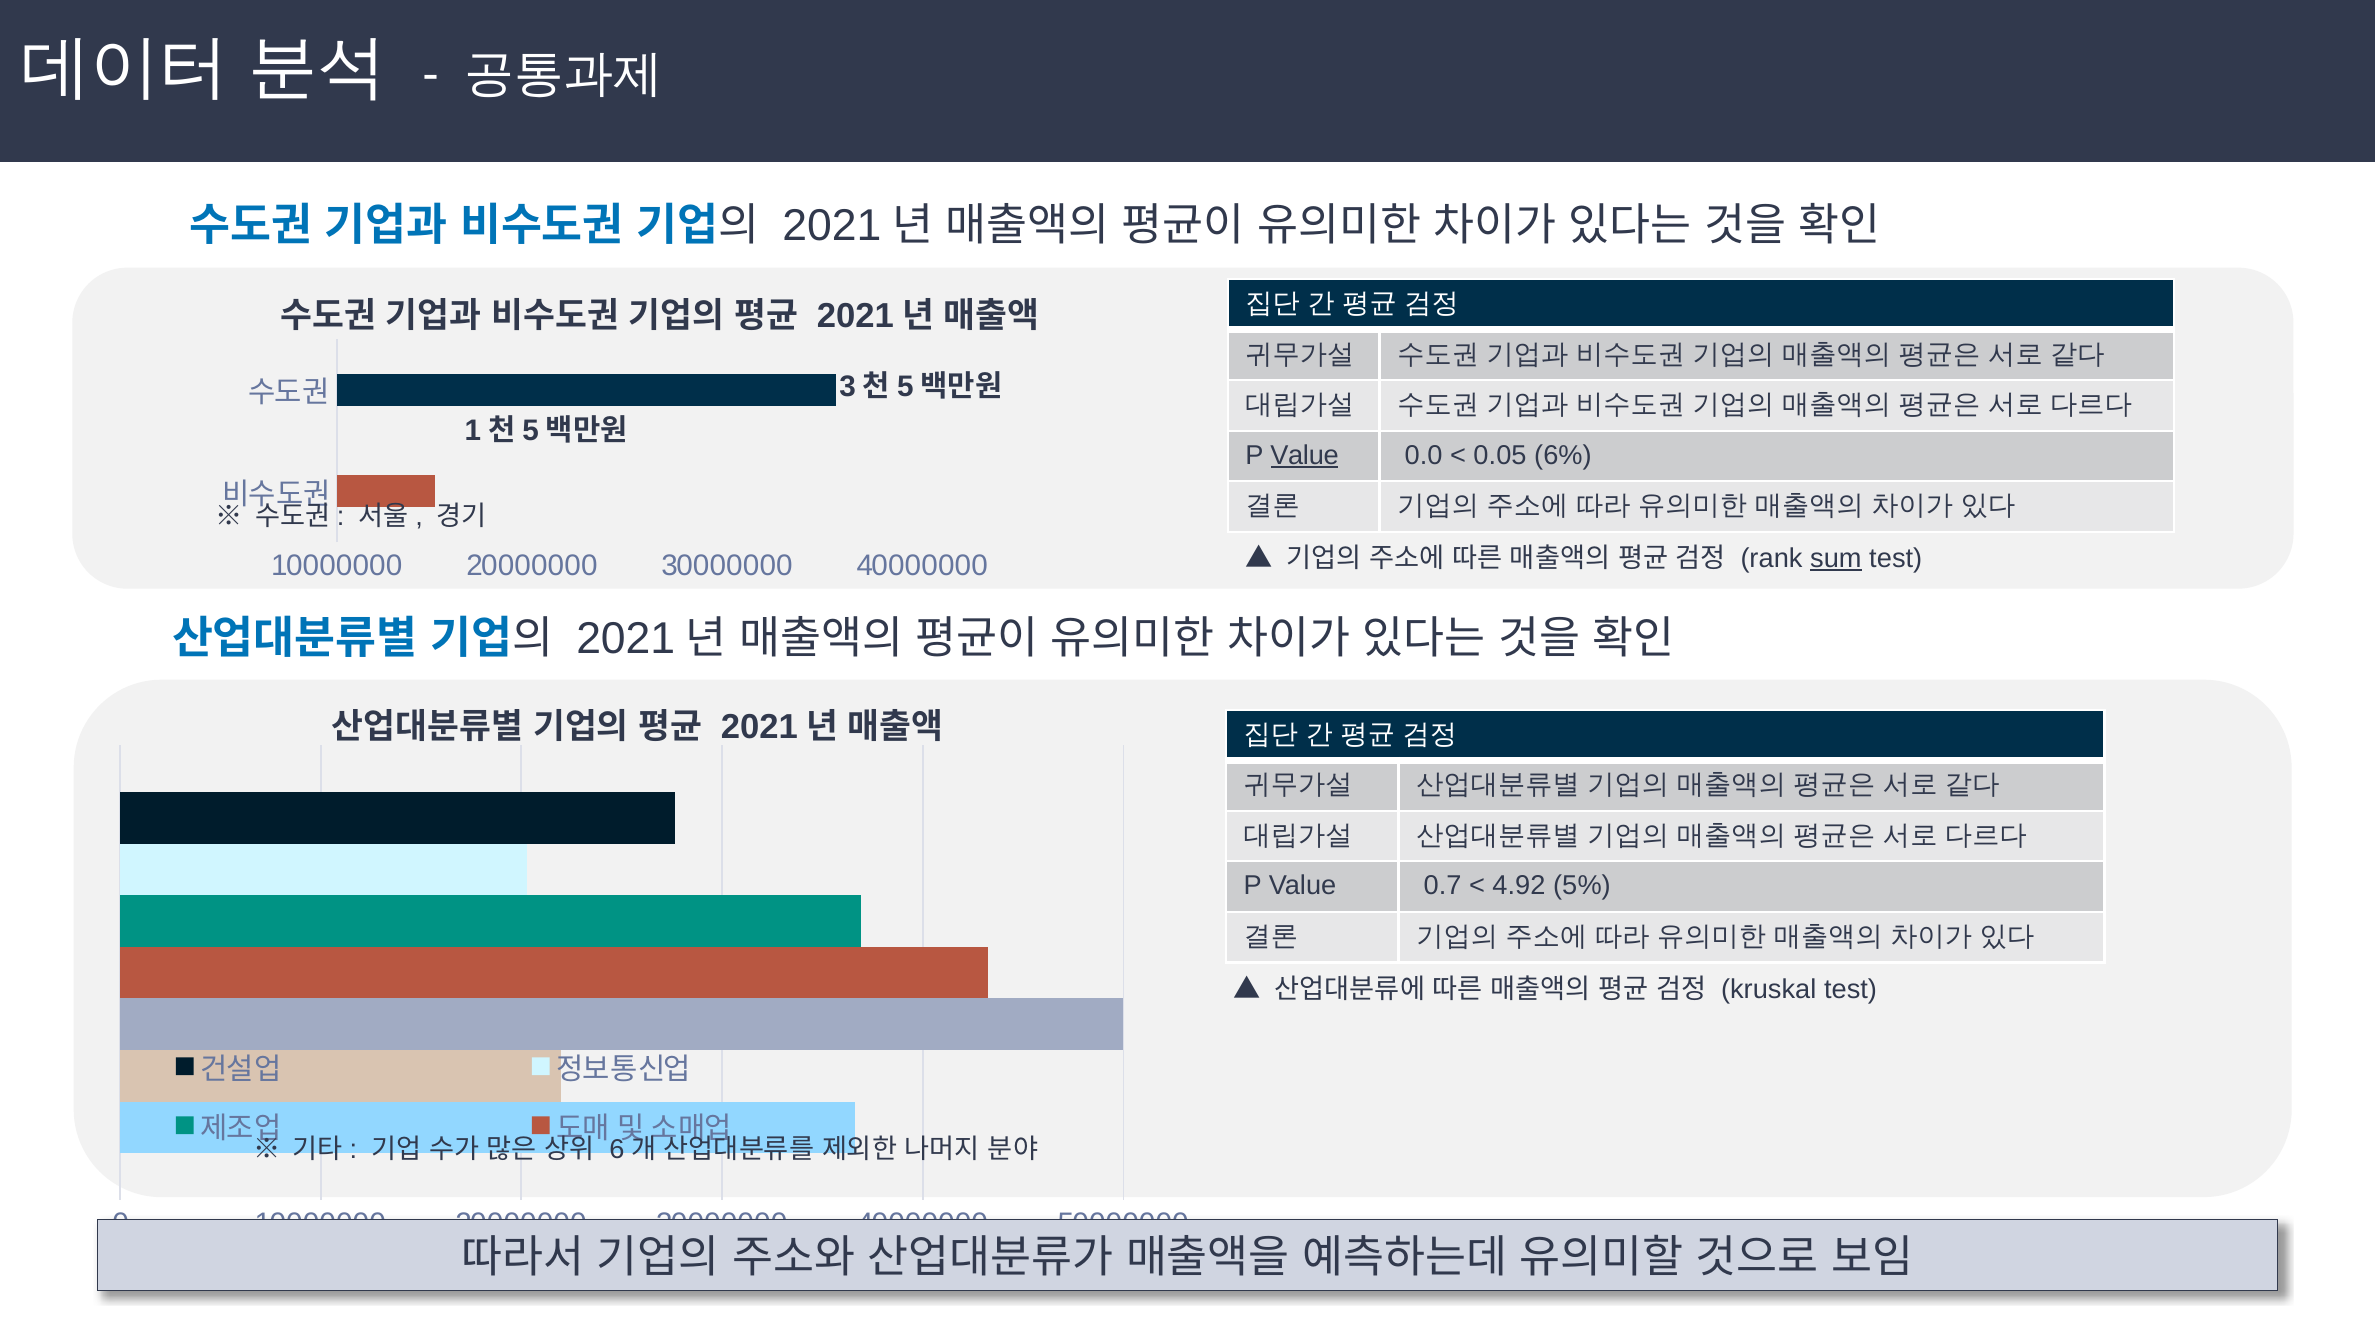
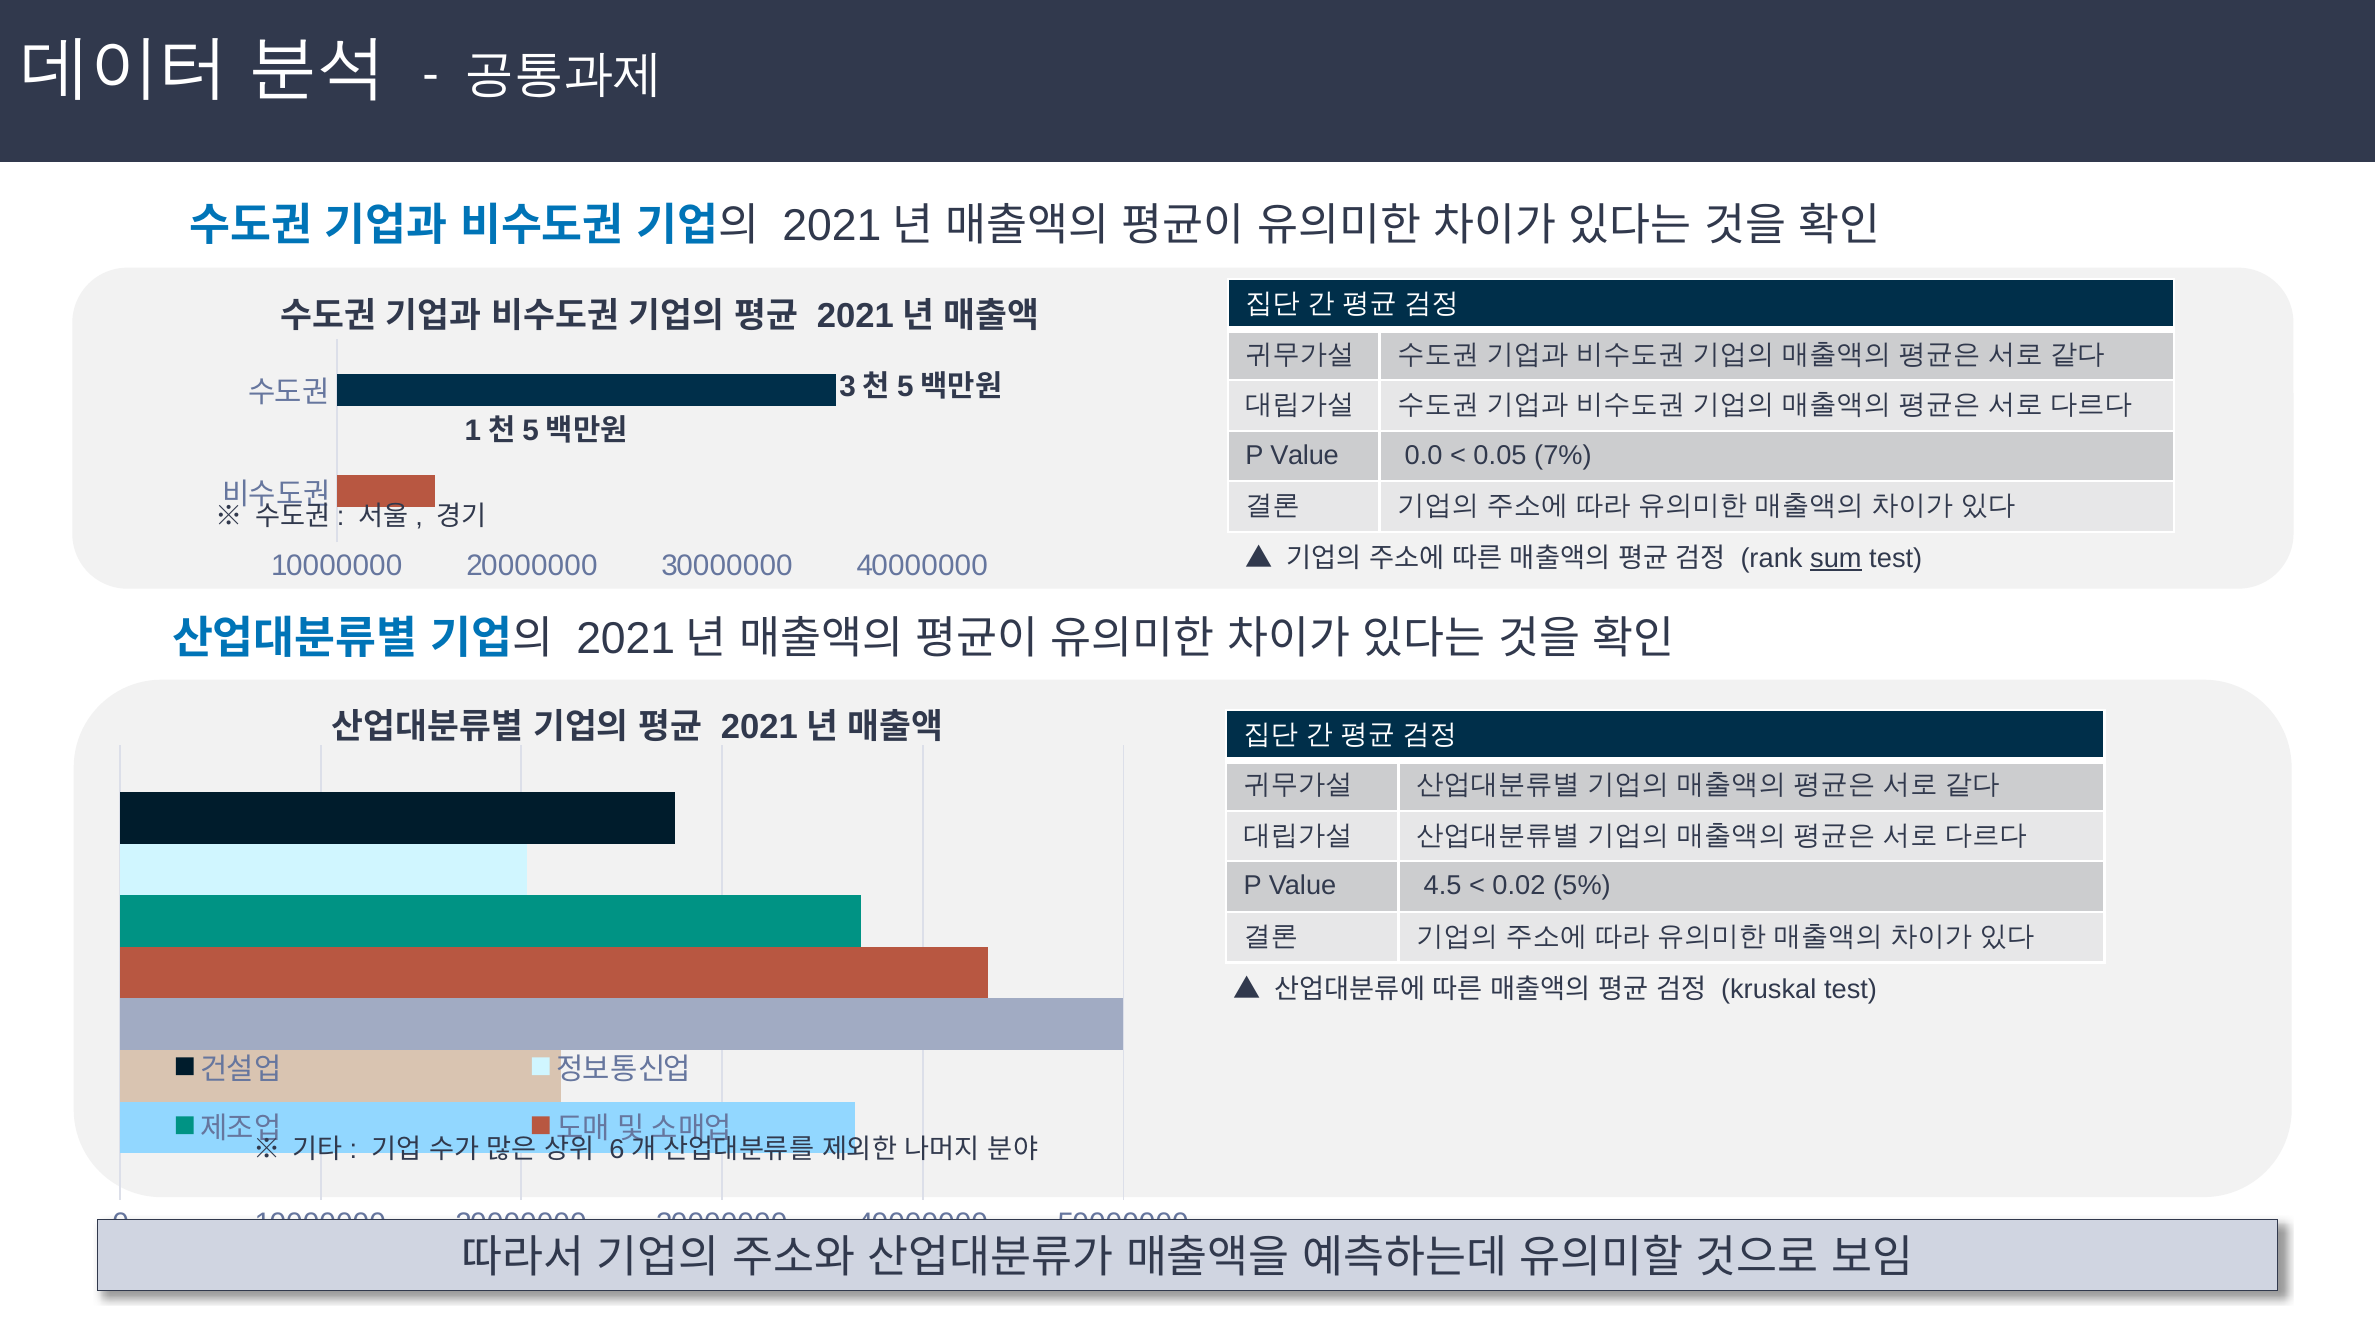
Value underline: present -> none (1305, 455)
6%: 6% -> 7% (1563, 455)
0.7: 0.7 -> 4.5 (1443, 886)
4.92: 4.92 -> 0.02 (1519, 886)
